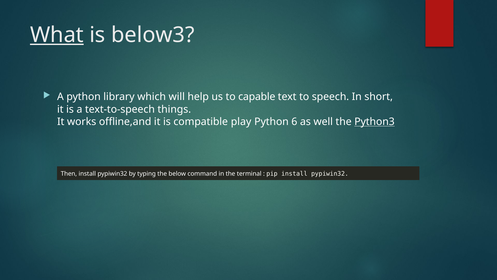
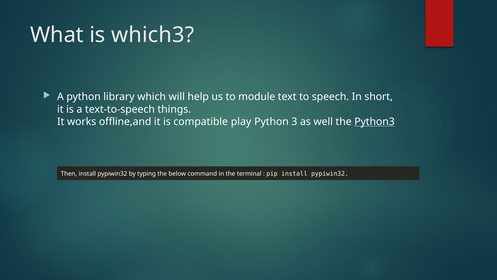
What underline: present -> none (57, 35)
below3: below3 -> which3 (153, 35)
capable: capable -> module (257, 97)
6: 6 -> 3 (294, 122)
